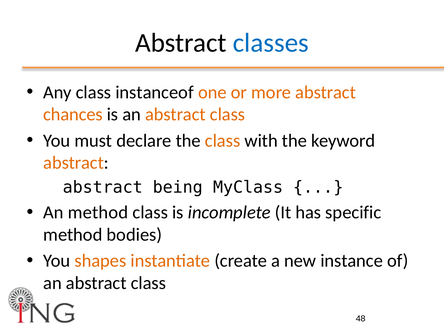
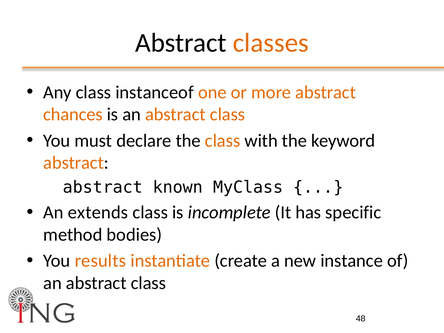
classes colour: blue -> orange (271, 43)
being: being -> known (178, 187)
An method: method -> extends (98, 212)
shapes: shapes -> results (100, 261)
